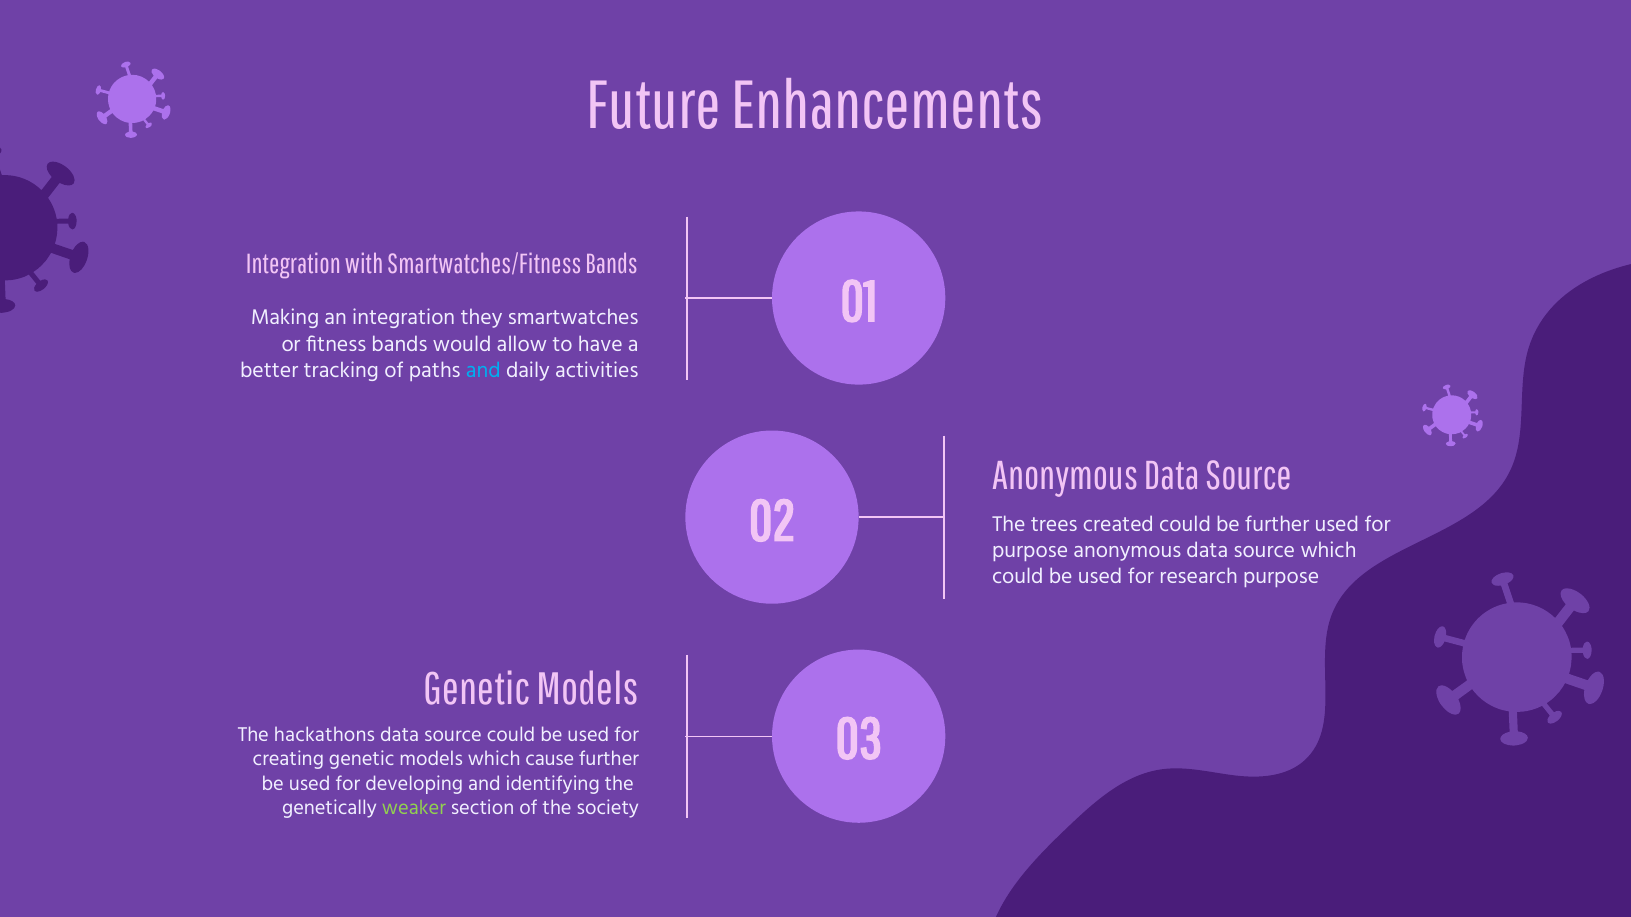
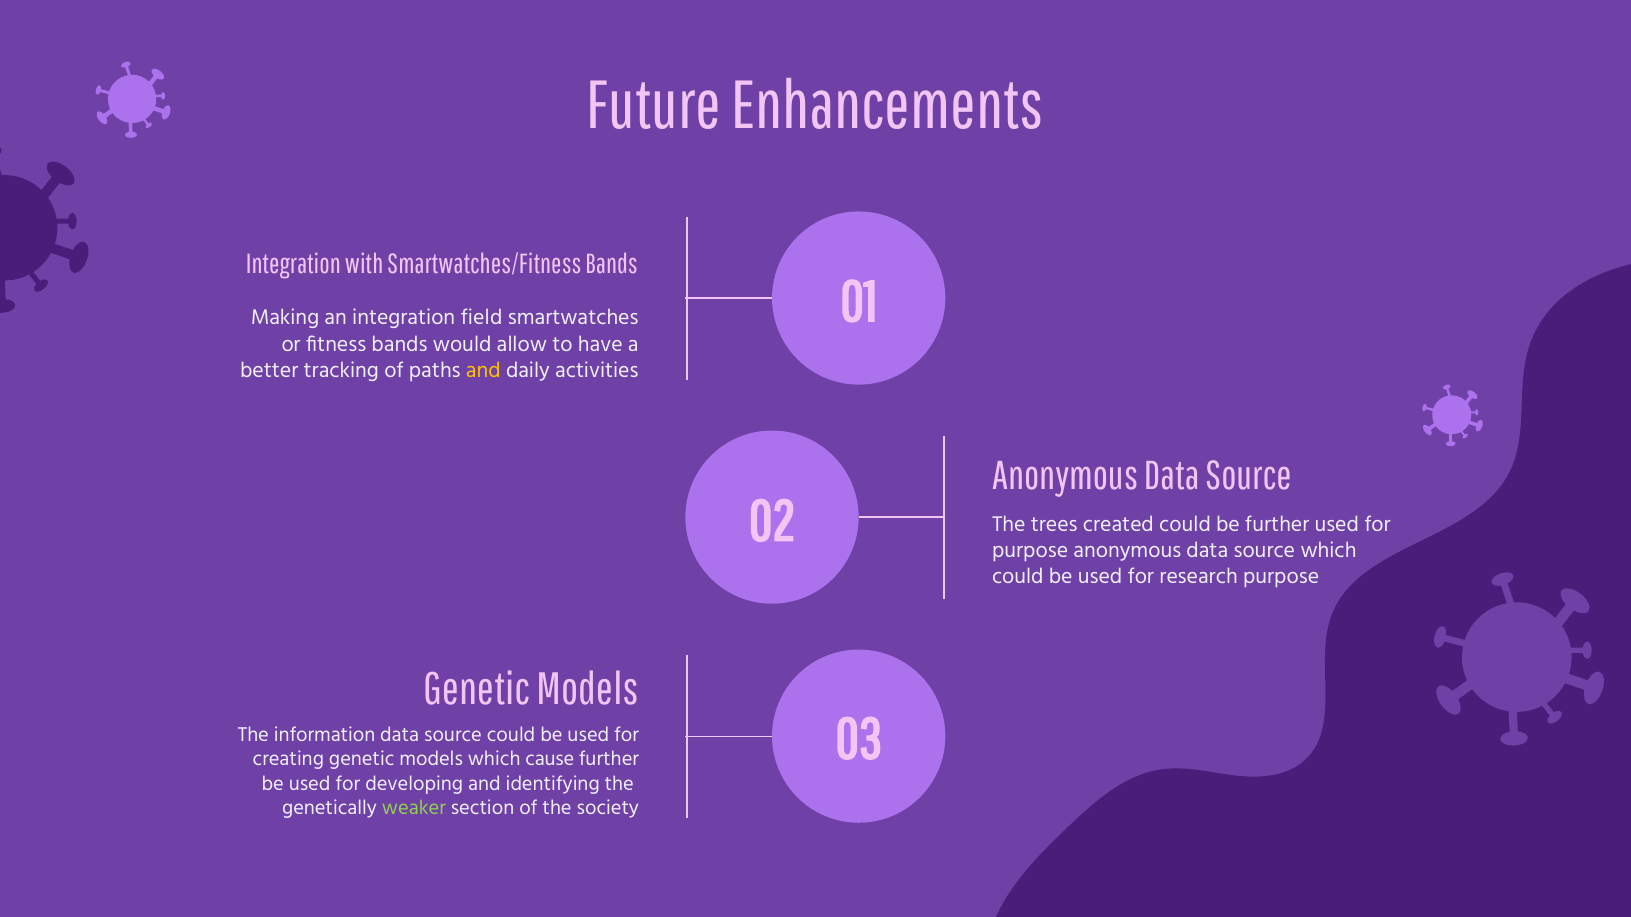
they: they -> field (481, 318)
and colour: light blue -> yellow (483, 370)
hackathons: hackathons -> information (325, 735)
